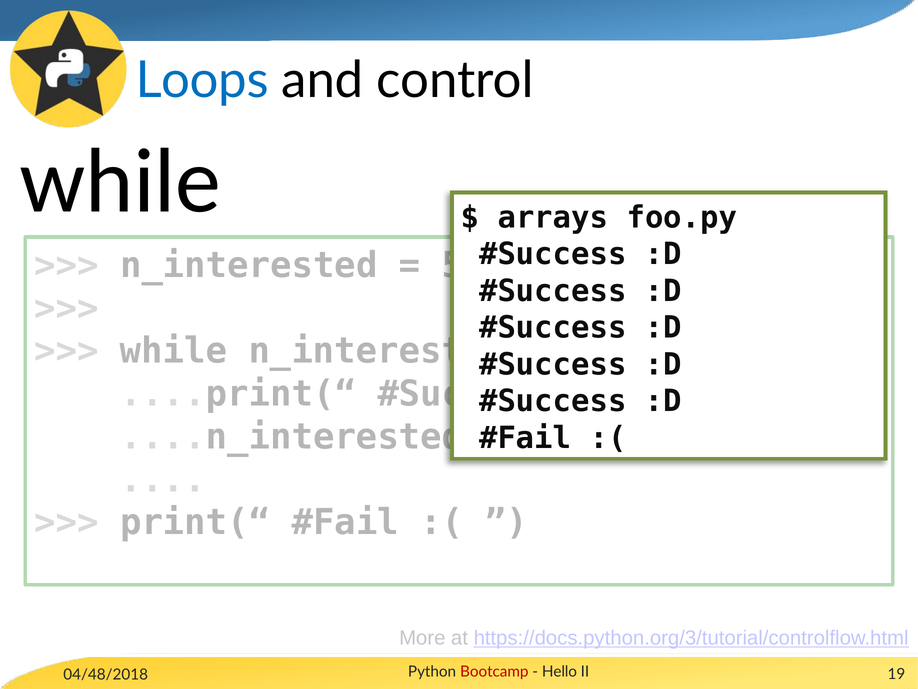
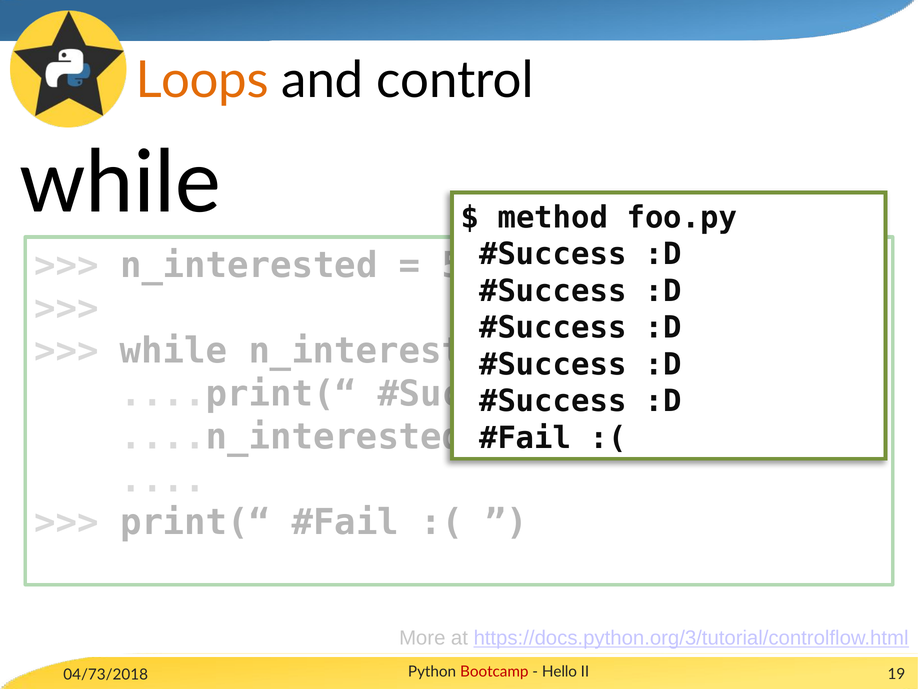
Loops colour: blue -> orange (202, 80)
arrays: arrays -> method (553, 217)
04/48/2018: 04/48/2018 -> 04/73/2018 (106, 674)
